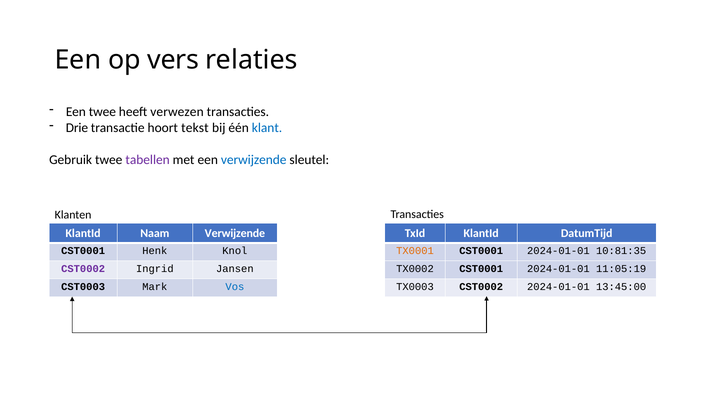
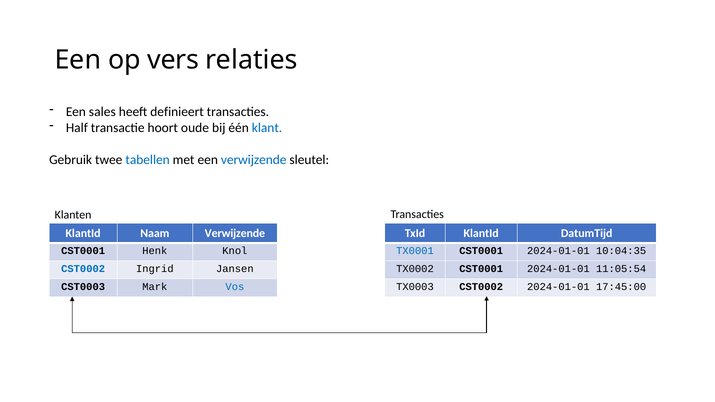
Een twee: twee -> sales (102, 112)
verwezen: verwezen -> definieert (177, 112)
Drie: Drie -> Half (77, 128)
tekst: tekst -> oude (195, 128)
tabellen colour: purple -> blue (148, 160)
TX0001 colour: orange -> blue (415, 251)
10:81:35: 10:81:35 -> 10:04:35 (621, 251)
CST0002 colour: purple -> blue (83, 269)
11:05:19: 11:05:19 -> 11:05:54 (621, 269)
13:45:00: 13:45:00 -> 17:45:00 (621, 287)
